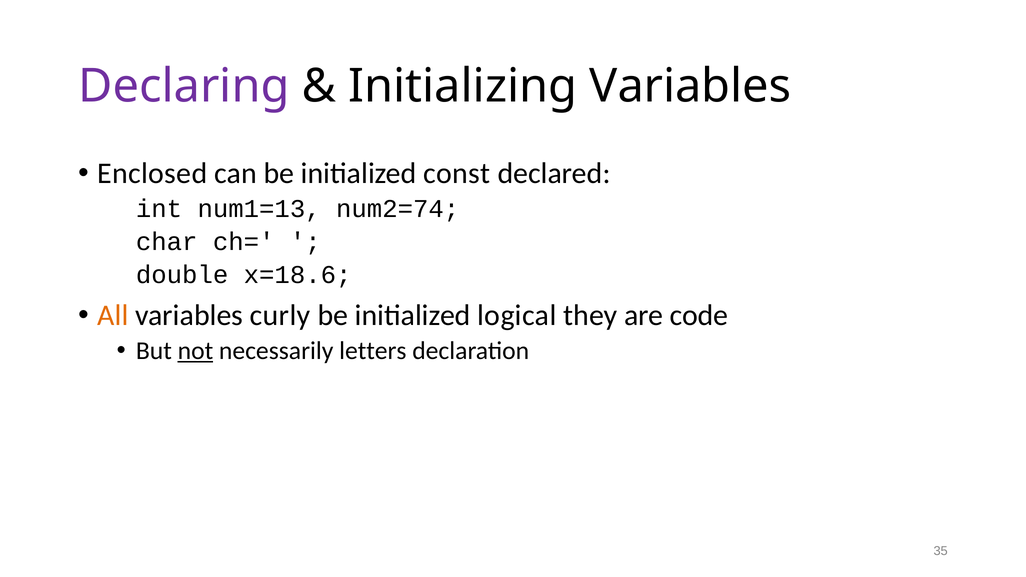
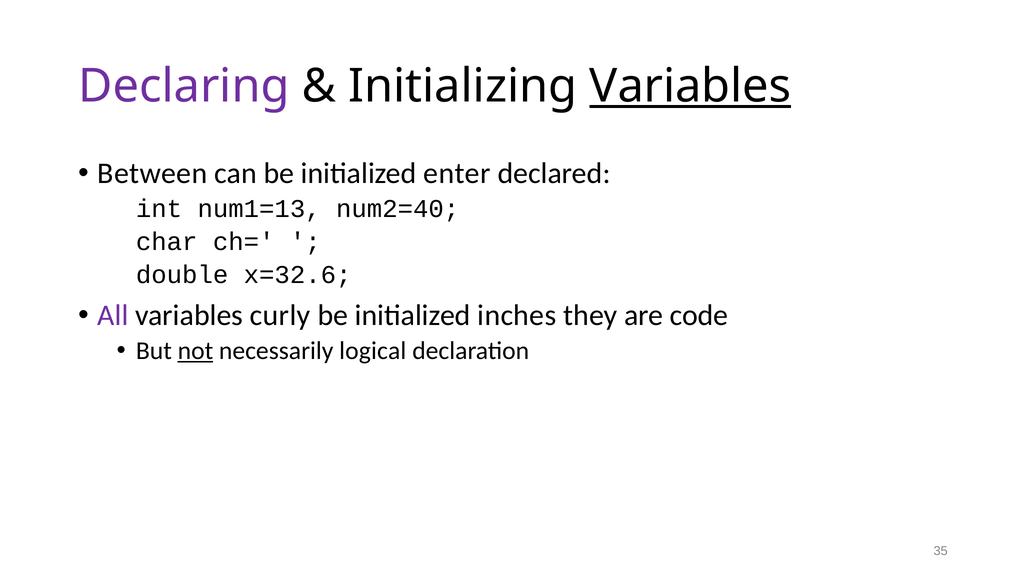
Variables underline: none -> present (690, 86)
Enclosed: Enclosed -> Between (152, 173)
const: const -> enter (457, 173)
num2=74: num2=74 -> num2=40 (398, 209)
x=18.6: x=18.6 -> x=32.6 (298, 275)
All colour: orange -> purple (113, 316)
logical: logical -> inches (517, 316)
letters: letters -> logical (373, 351)
